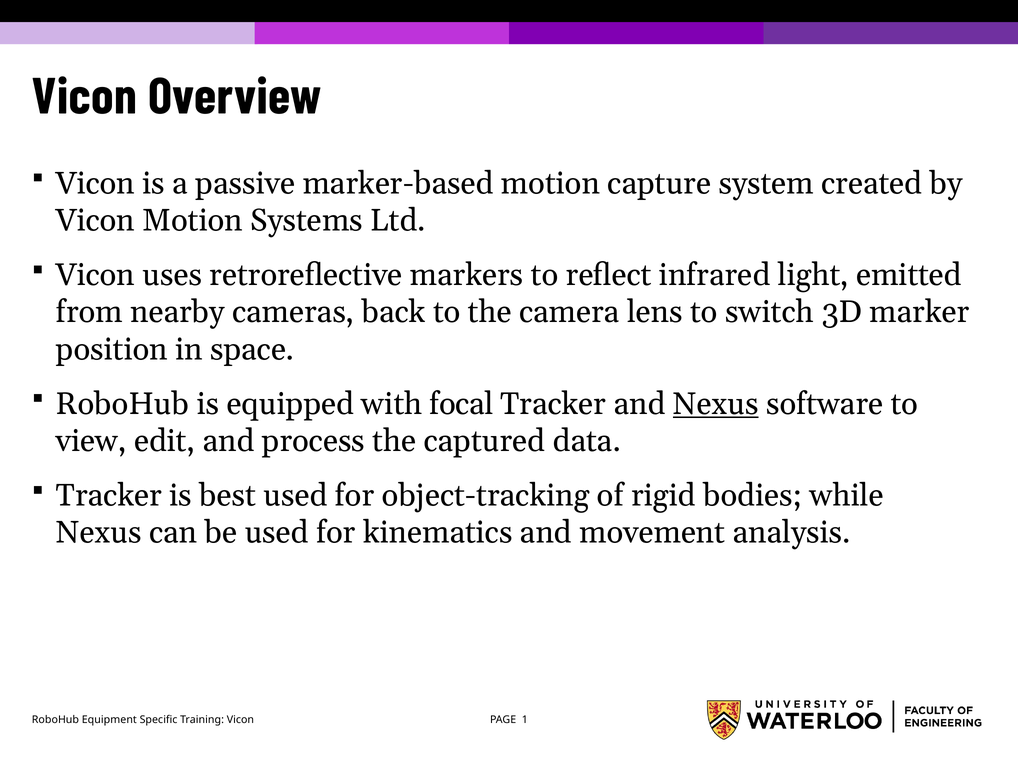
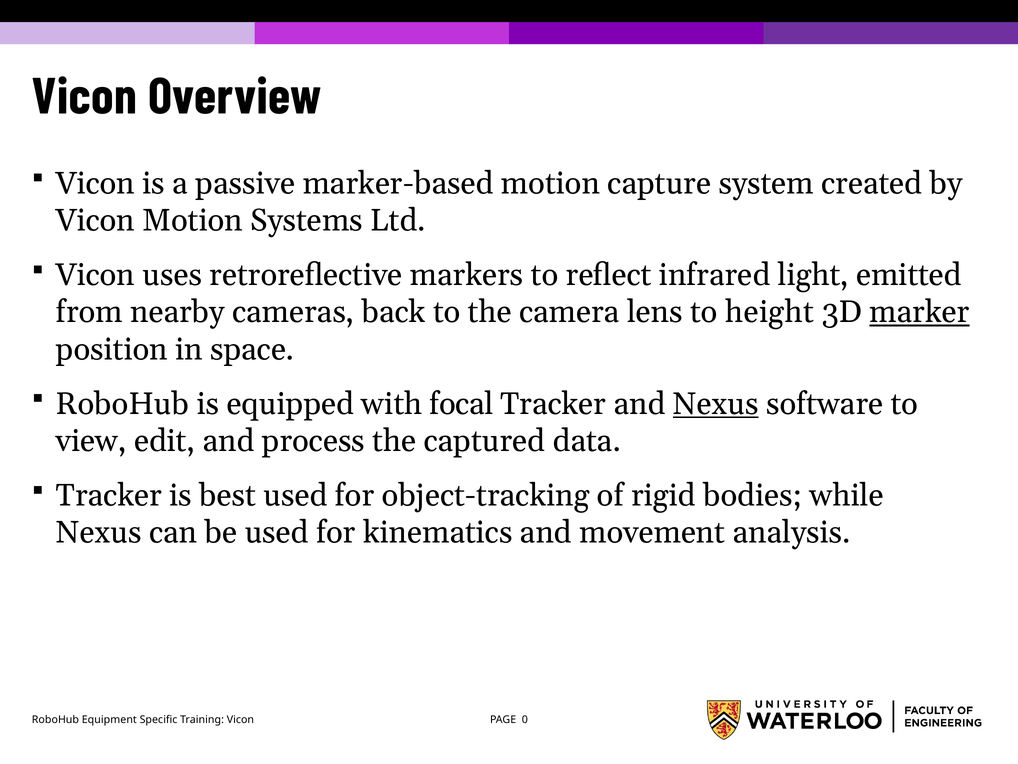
switch: switch -> height (770, 312)
marker underline: none -> present (919, 312)
1: 1 -> 0 (525, 719)
